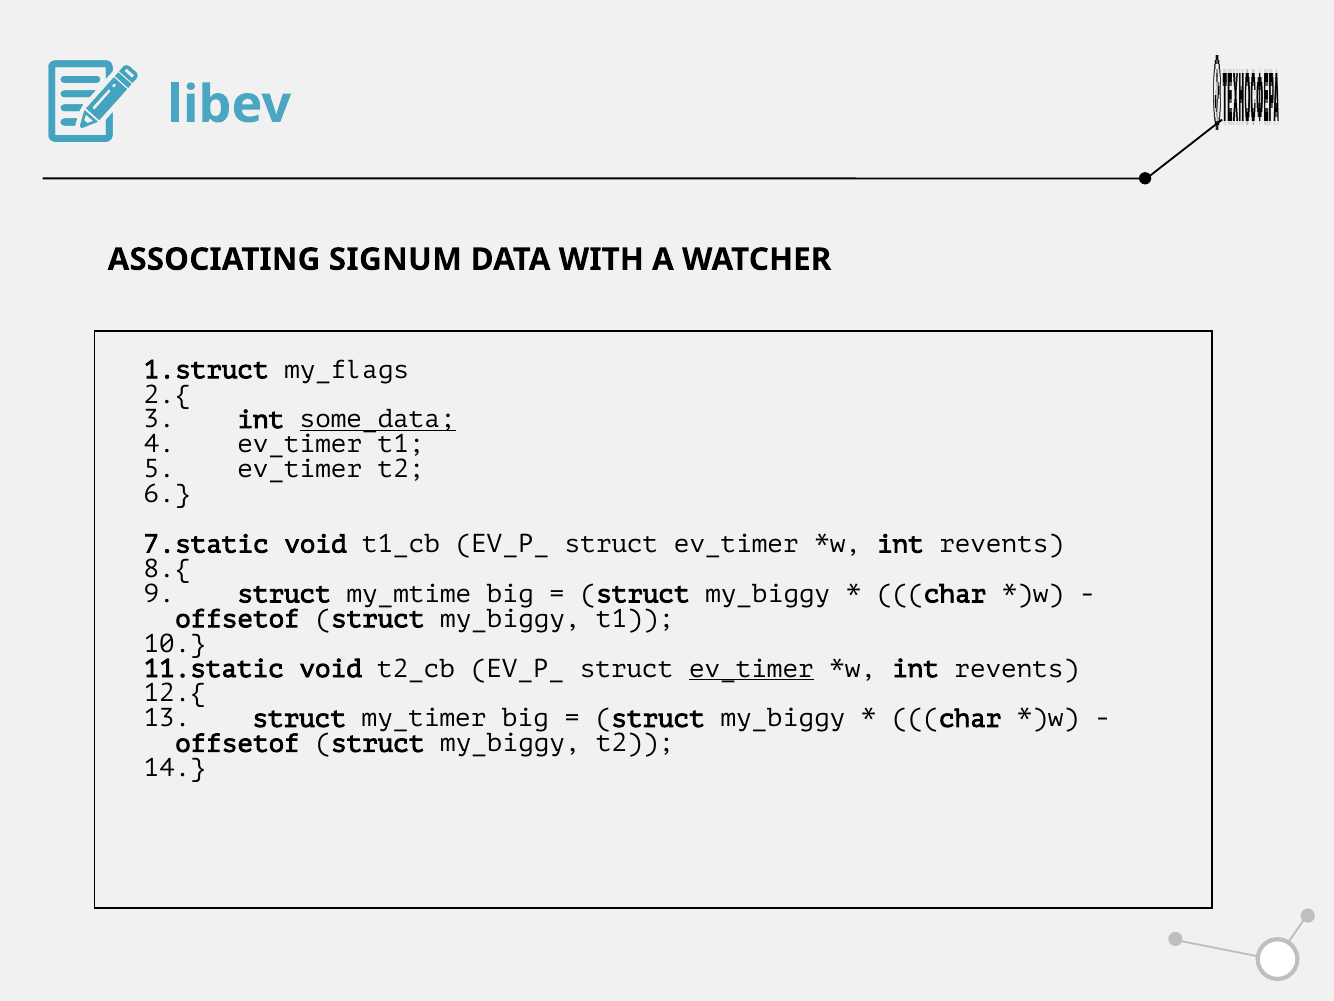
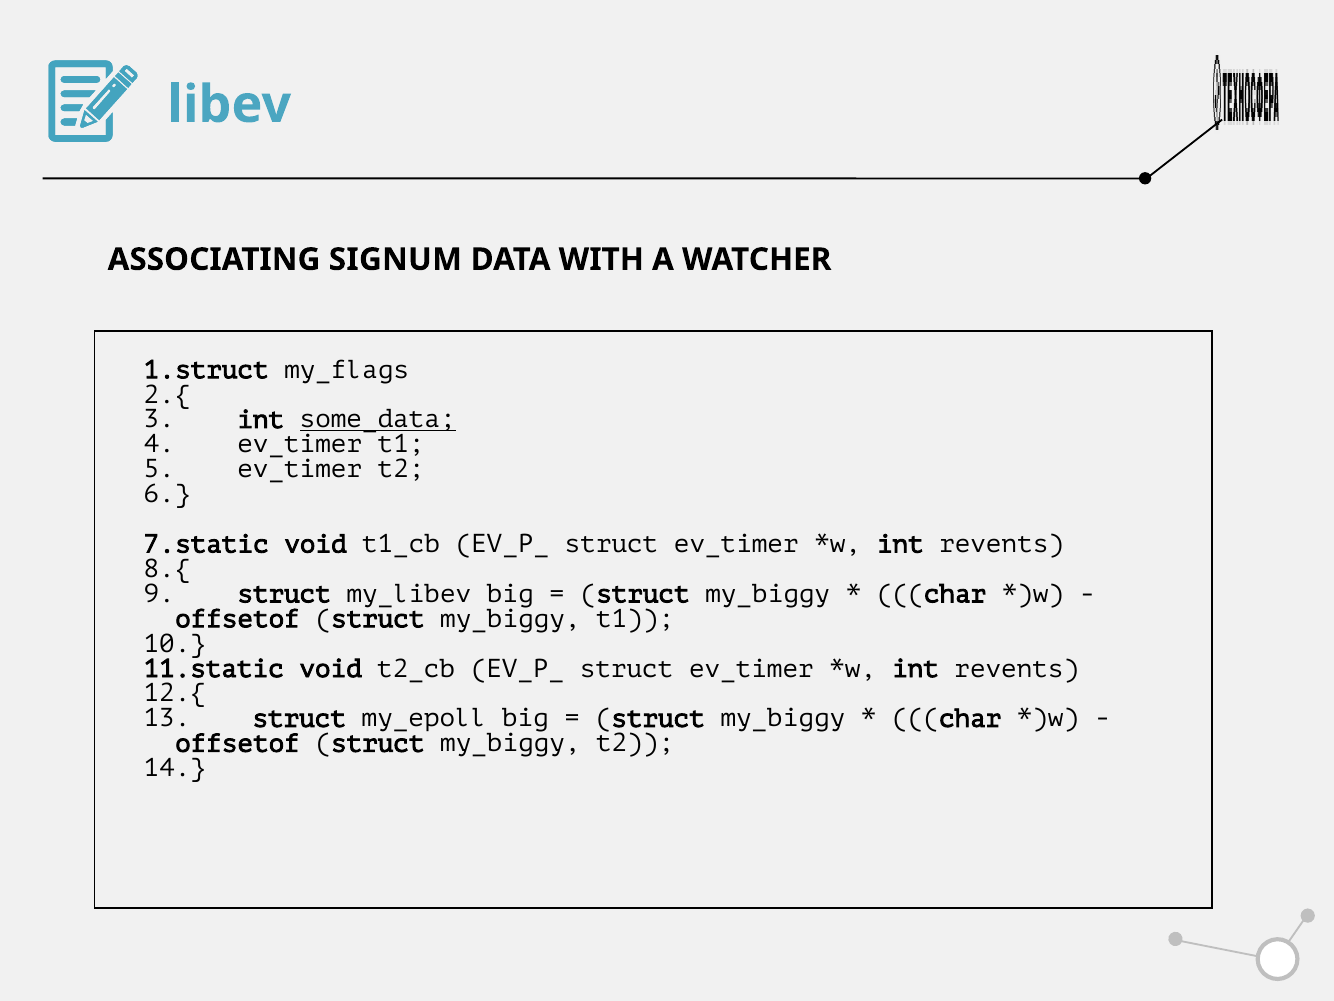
my_mtime: my_mtime -> my_libev (409, 593)
ev_timer underline: present -> none (751, 668)
my_timer: my_timer -> my_epoll (424, 718)
